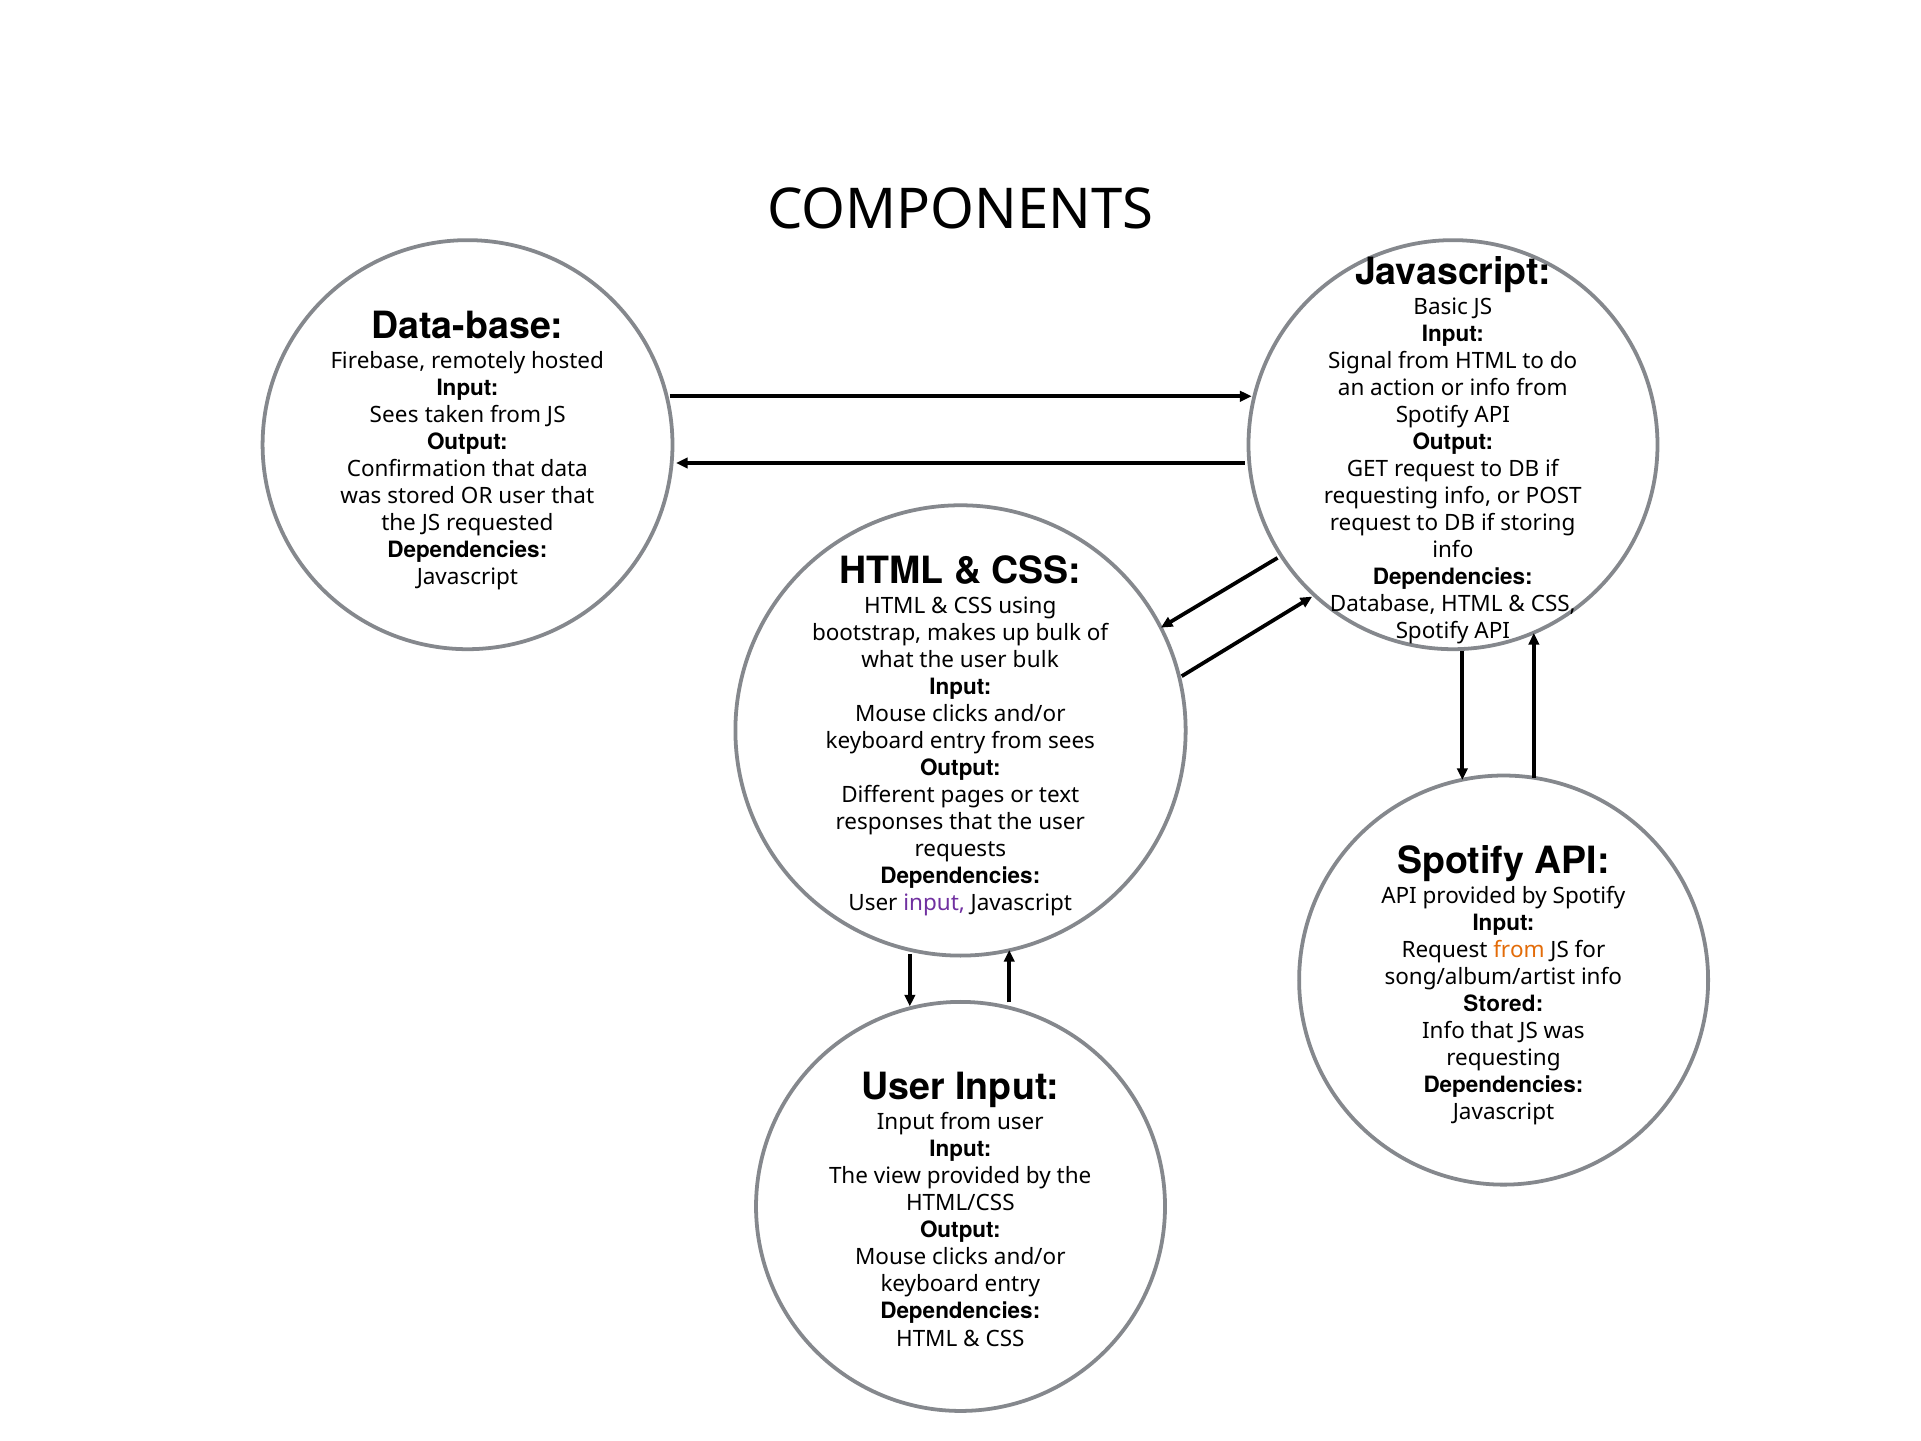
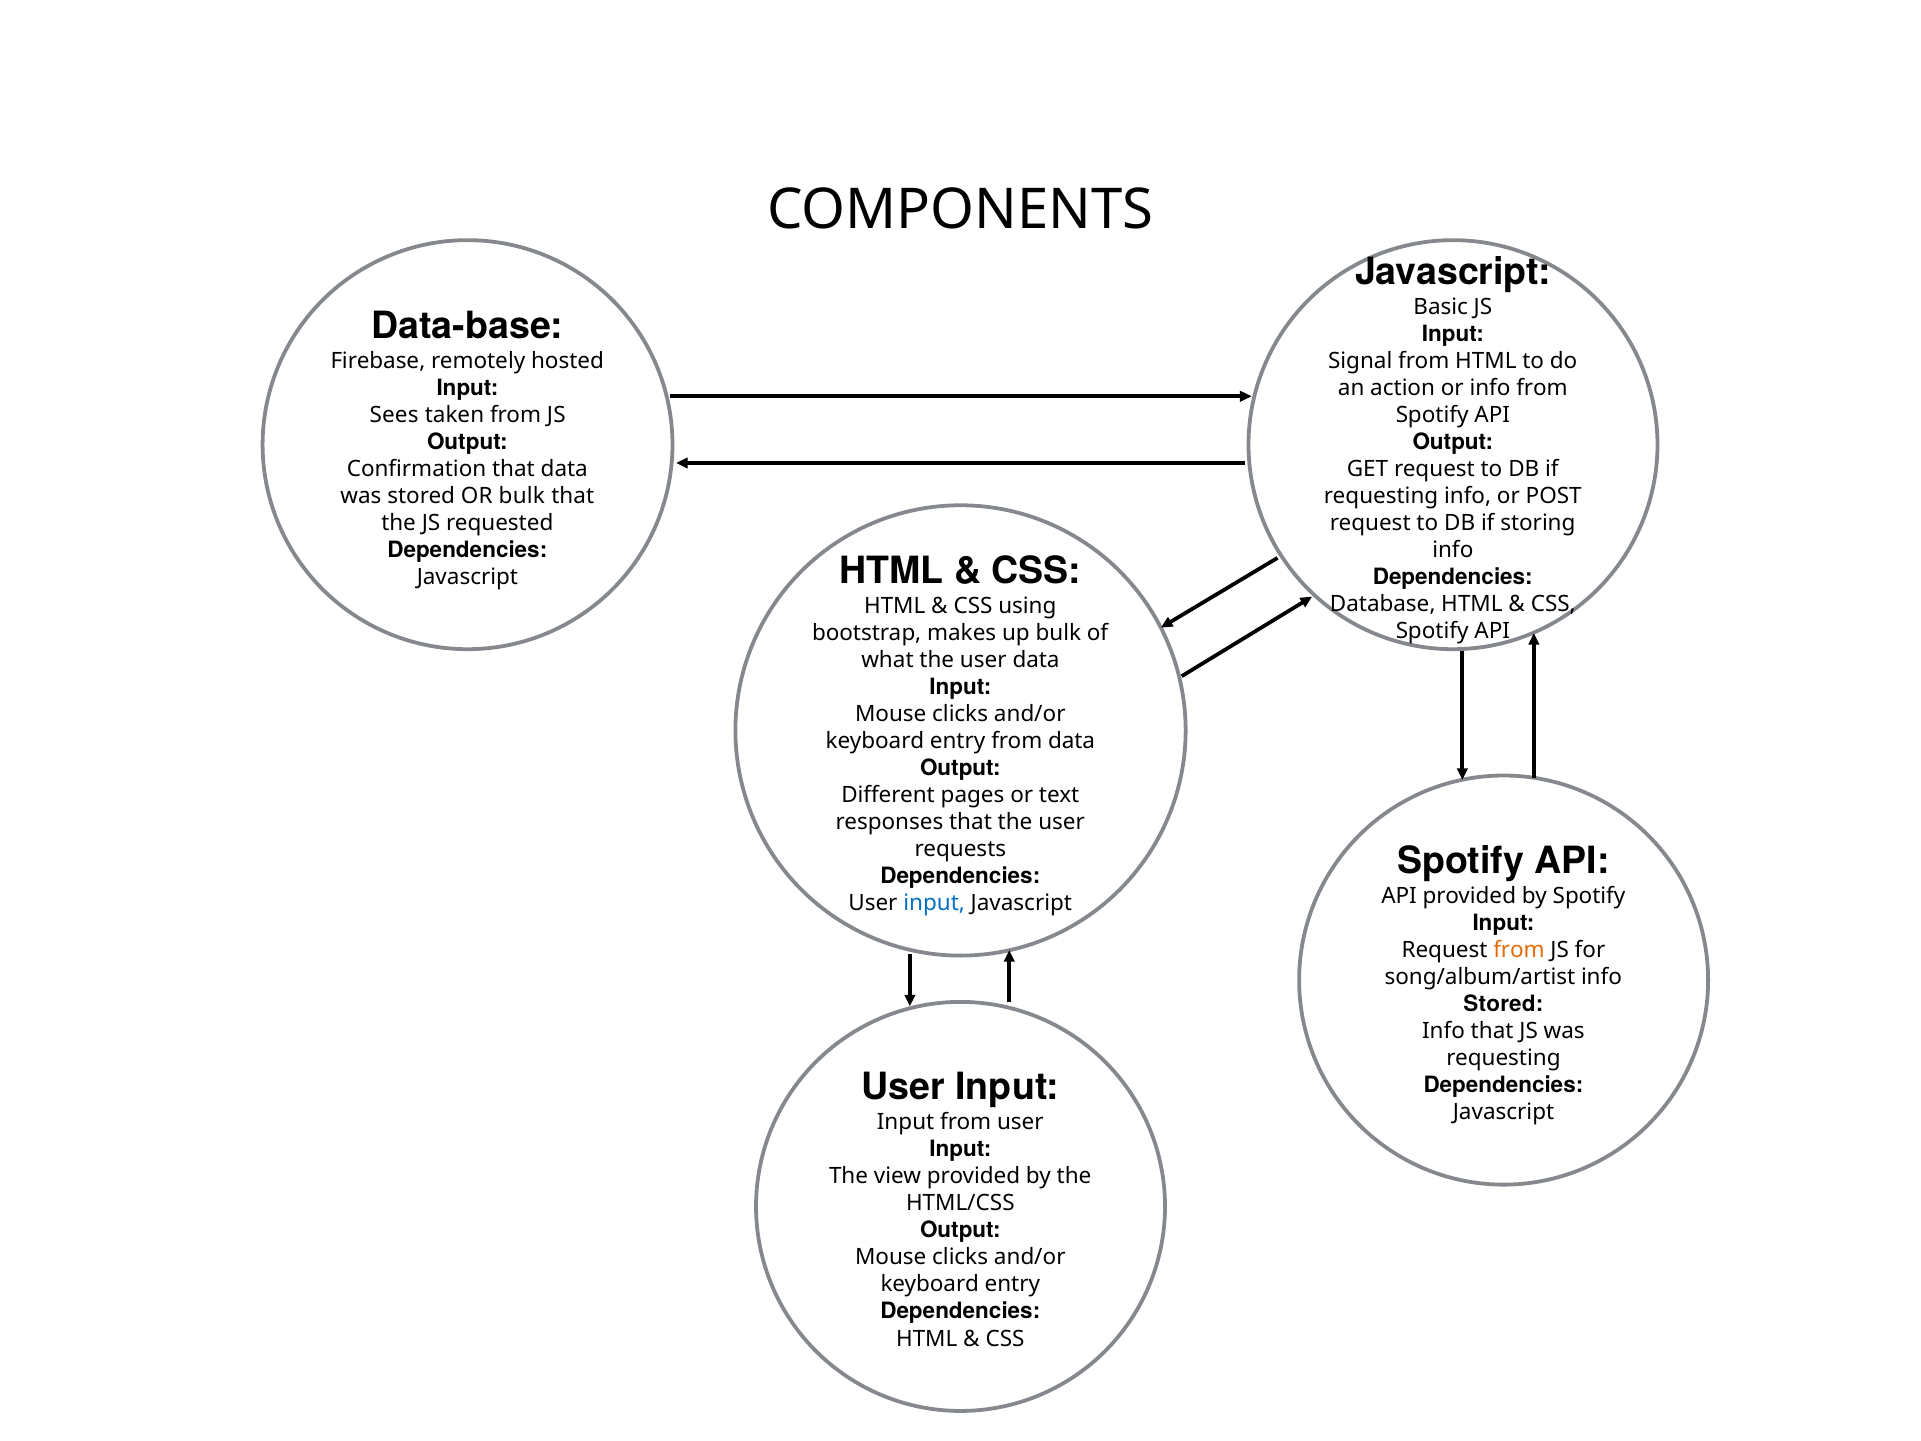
OR user: user -> bulk (522, 496)
user bulk: bulk -> data (1036, 660)
from sees: sees -> data (1072, 741)
input colour: purple -> blue (934, 903)
